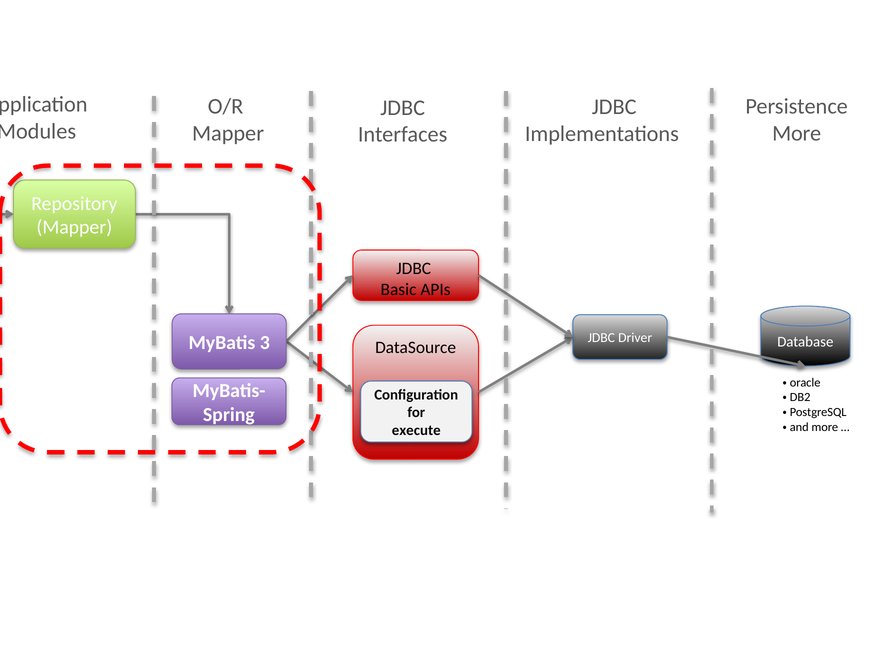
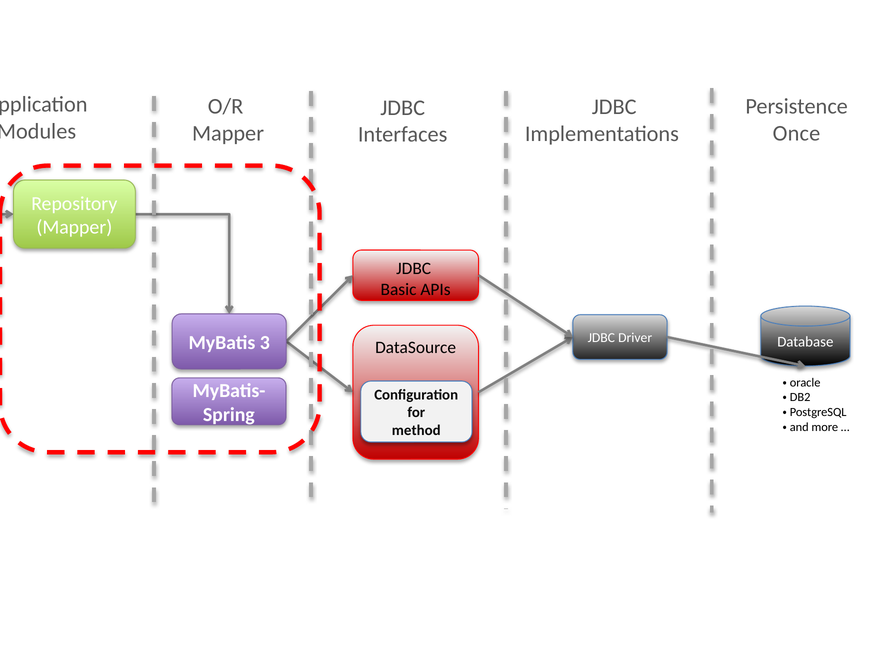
More: More -> Once (796, 133)
execute: execute -> method (416, 430)
